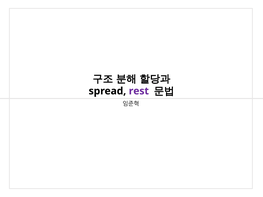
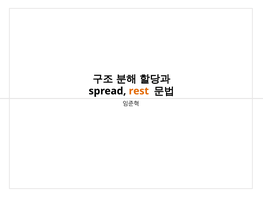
rest colour: purple -> orange (139, 91)
